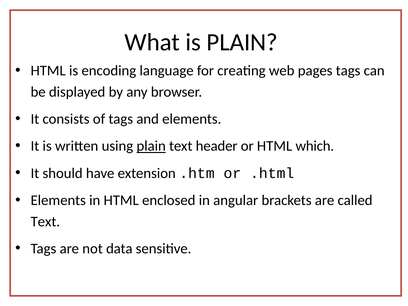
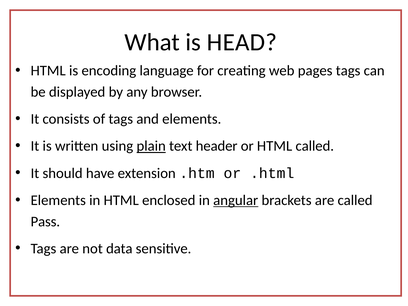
is PLAIN: PLAIN -> HEAD (242, 42)
HTML which: which -> called (315, 146)
angular underline: none -> present (236, 200)
Text: Text -> Pass (45, 221)
